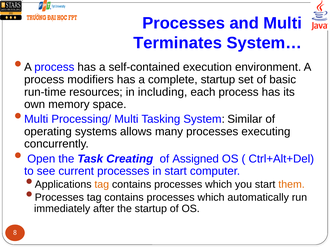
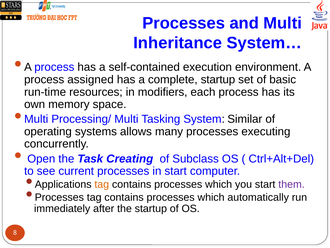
Terminates: Terminates -> Inheritance (178, 43)
modifiers: modifiers -> assigned (91, 79)
including: including -> modifiers (163, 92)
Assigned: Assigned -> Subclass (196, 158)
them colour: orange -> purple (292, 184)
